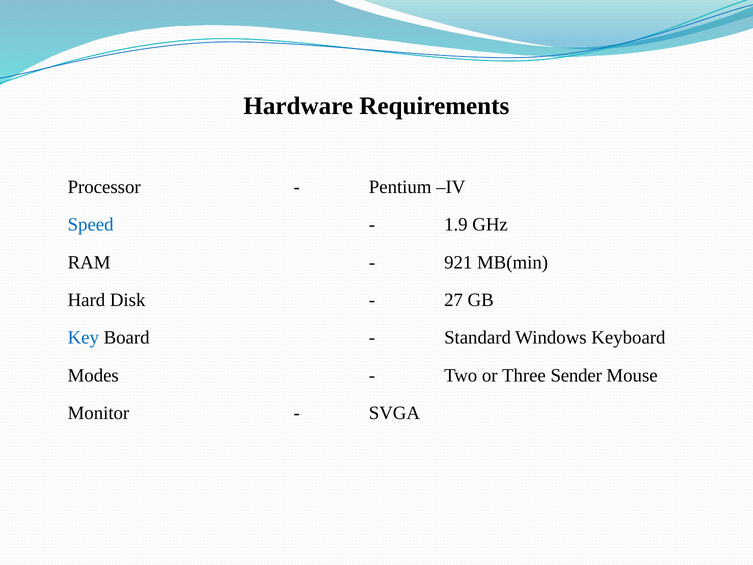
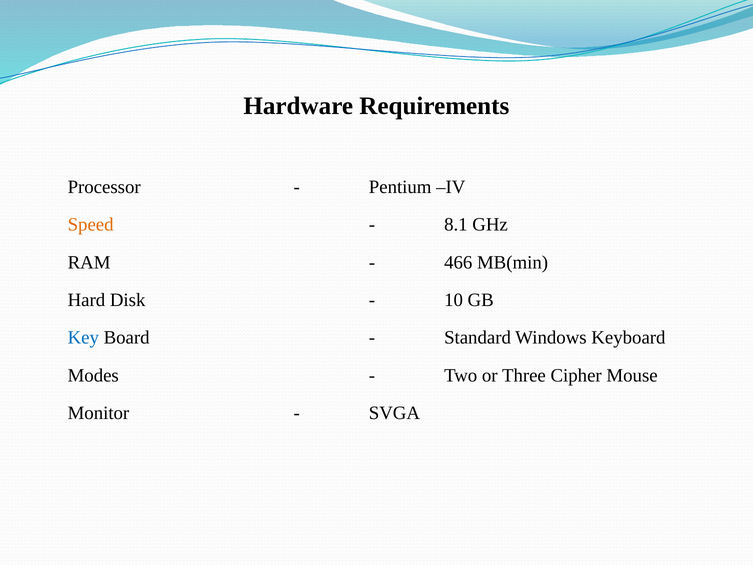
Speed colour: blue -> orange (91, 225)
1.9: 1.9 -> 8.1 (456, 225)
921: 921 -> 466 (458, 262)
27: 27 -> 10 (454, 300)
Sender: Sender -> Cipher (576, 375)
